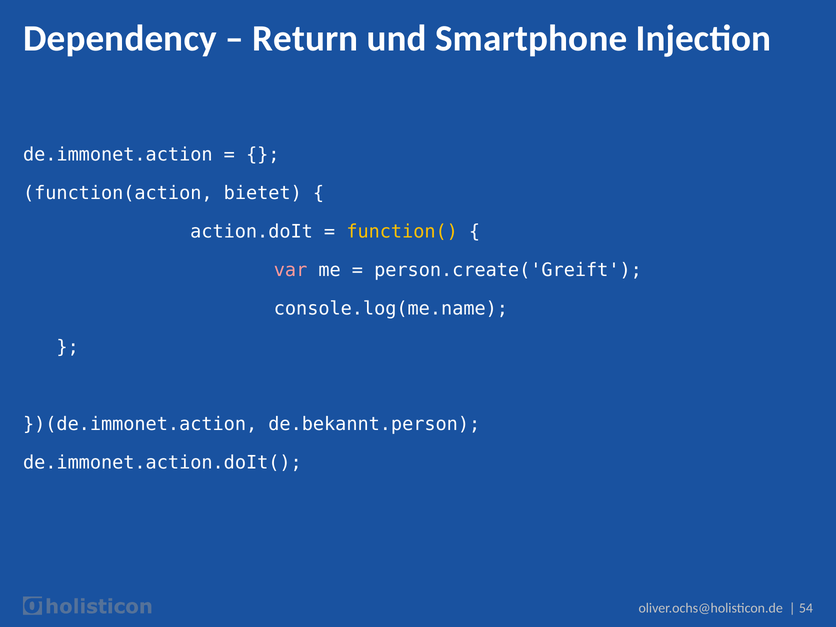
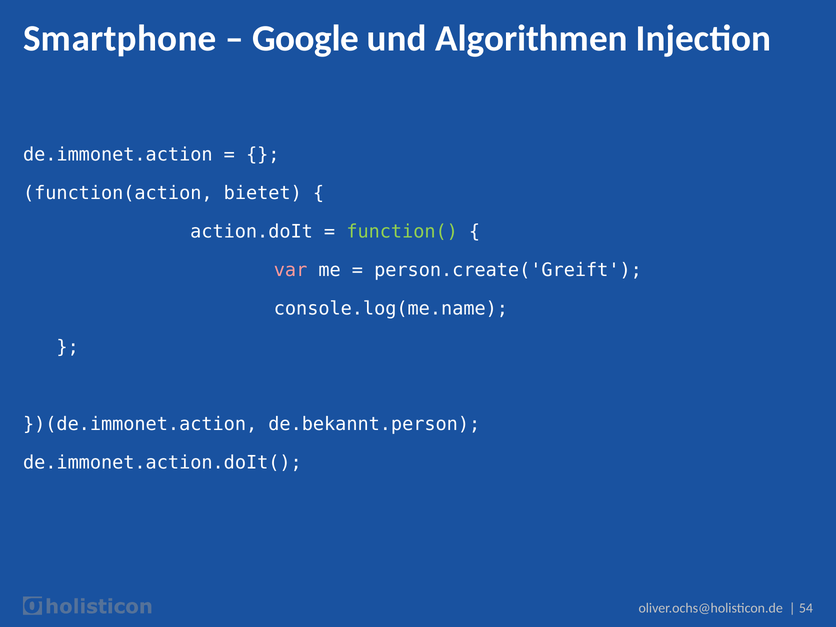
Dependency: Dependency -> Smartphone (120, 39)
Return: Return -> Google (306, 39)
Smartphone: Smartphone -> Algorithmen (531, 39)
function( colour: yellow -> light green (402, 232)
